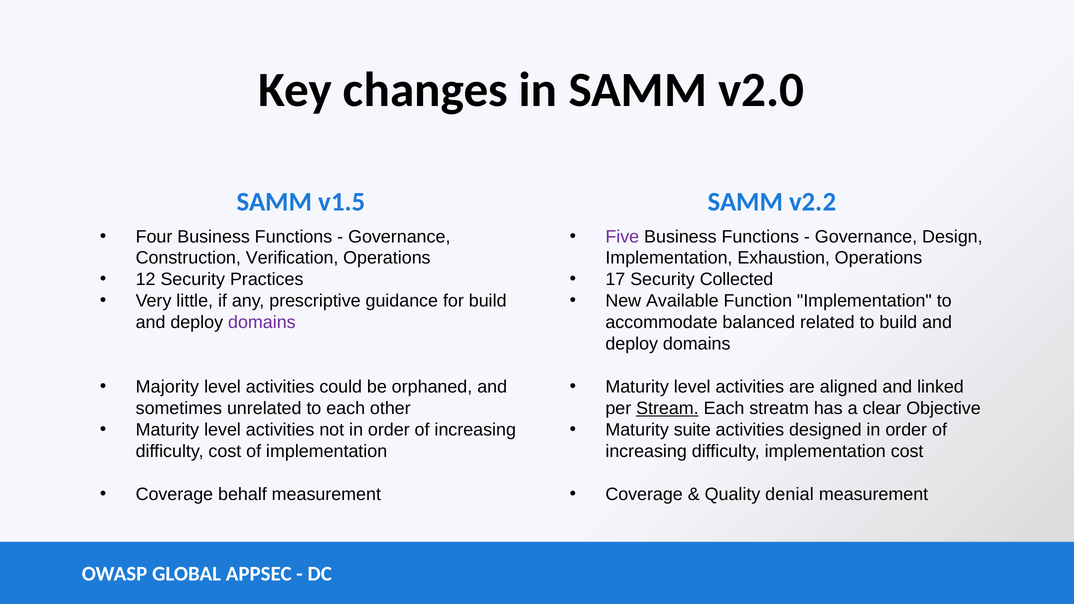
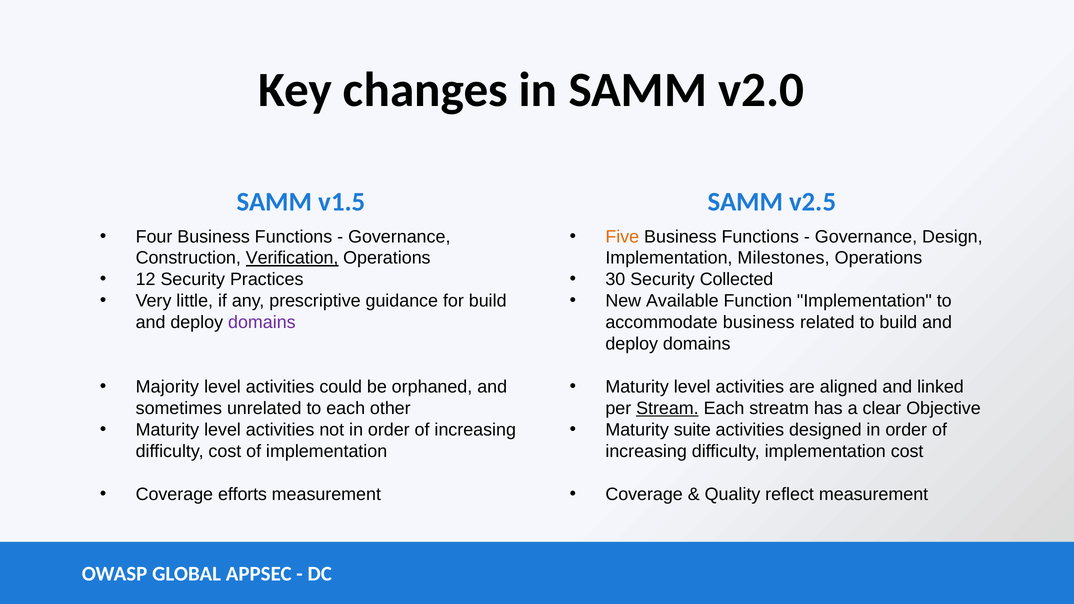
v2.2: v2.2 -> v2.5 (813, 202)
Five colour: purple -> orange (622, 237)
Verification underline: none -> present (292, 258)
Exhaustion: Exhaustion -> Milestones (784, 258)
17: 17 -> 30 (615, 280)
accommodate balanced: balanced -> business (759, 323)
behalf: behalf -> efforts (243, 494)
denial: denial -> reflect (790, 494)
